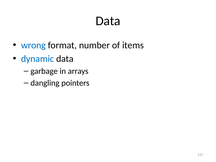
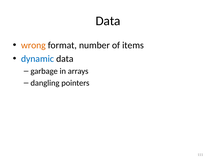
wrong colour: blue -> orange (33, 45)
